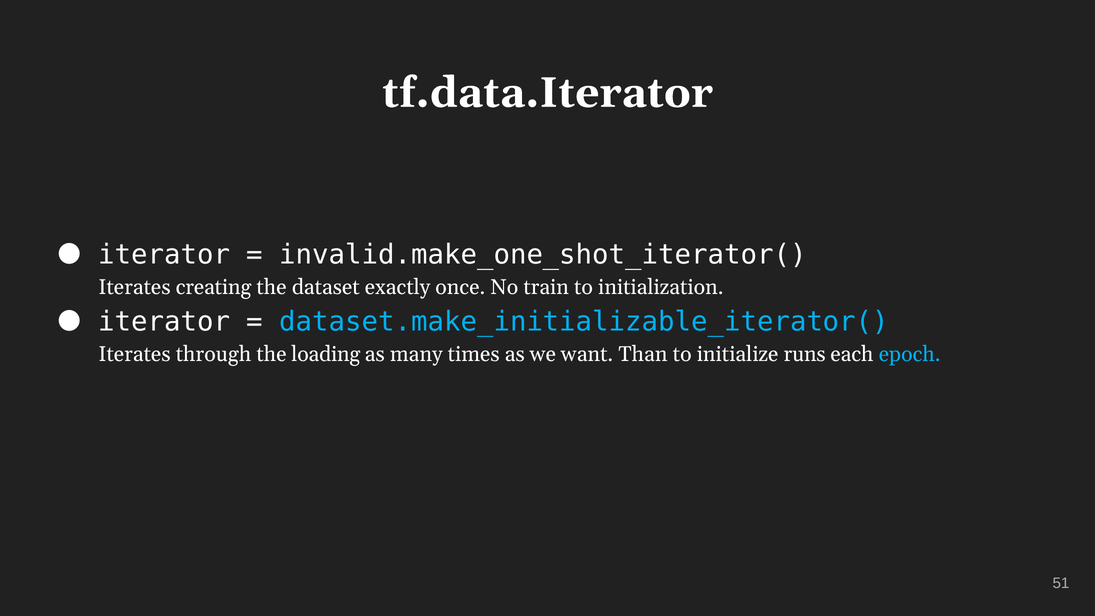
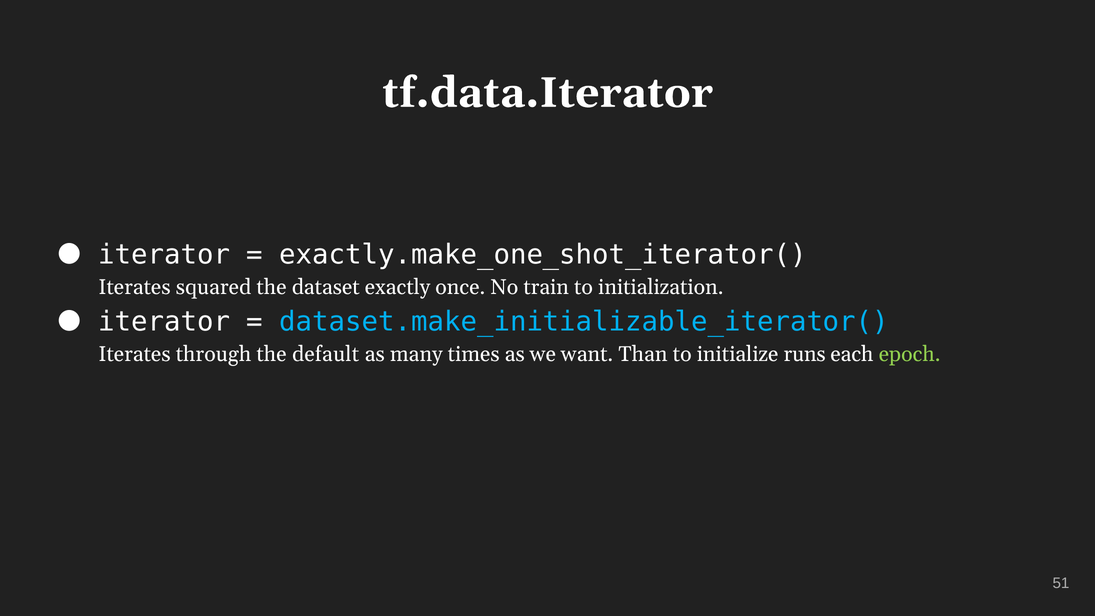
invalid.make_one_shot_iterator(: invalid.make_one_shot_iterator( -> exactly.make_one_shot_iterator( (543, 255)
creating: creating -> squared (214, 287)
loading: loading -> default (326, 354)
epoch colour: light blue -> light green (910, 354)
